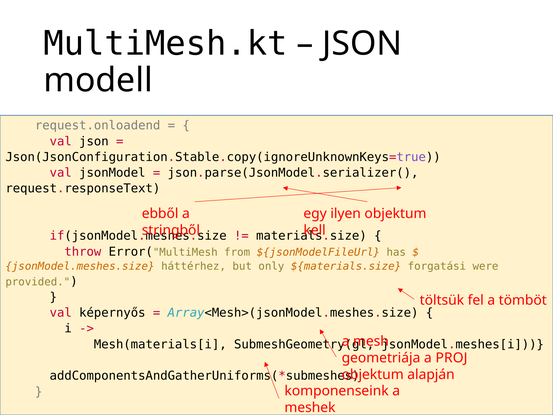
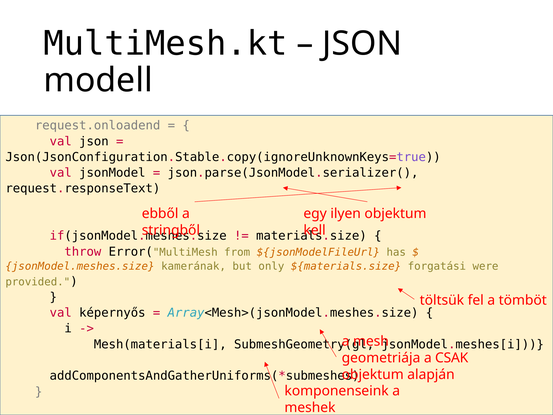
háttérhez: háttérhez -> kamerának (194, 266)
PROJ: PROJ -> CSAK (452, 358)
